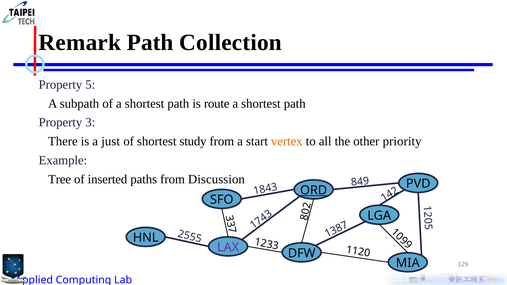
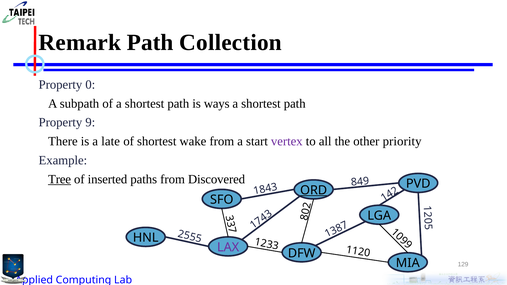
Property 5: 5 -> 0 (90, 85)
route: route -> ways (217, 104)
Property 3: 3 -> 9 (90, 123)
just: just -> late (111, 141)
study: study -> wake (193, 141)
vertex colour: orange -> purple (287, 141)
Tree underline: none -> present (60, 179)
Discussion: Discussion -> Discovered (217, 179)
